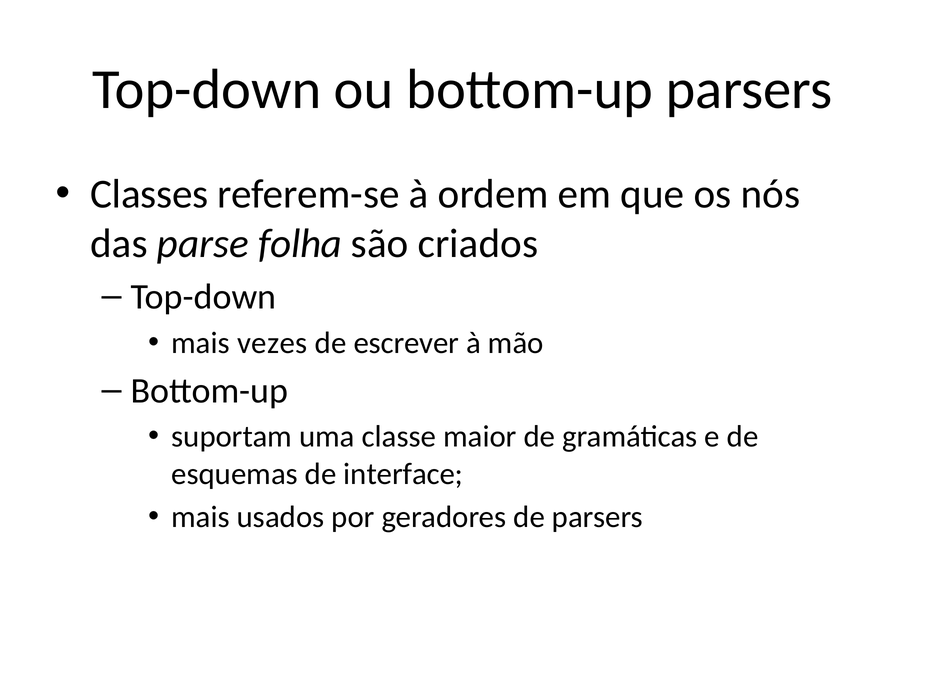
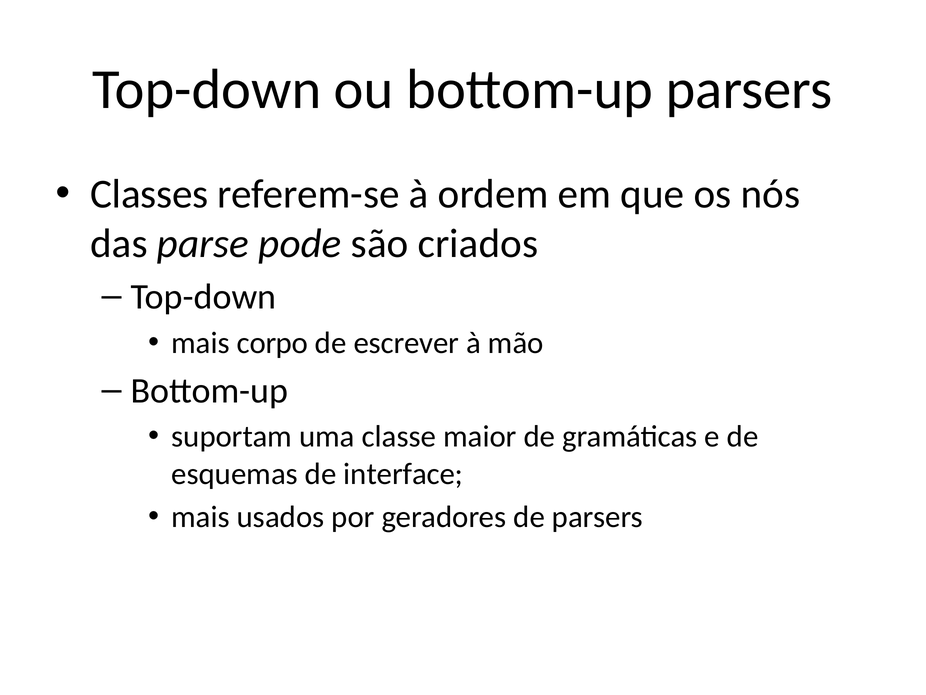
folha: folha -> pode (300, 244)
vezes: vezes -> corpo (272, 343)
